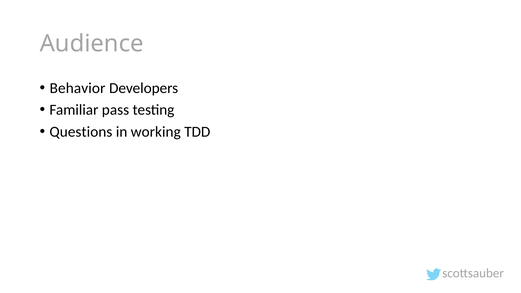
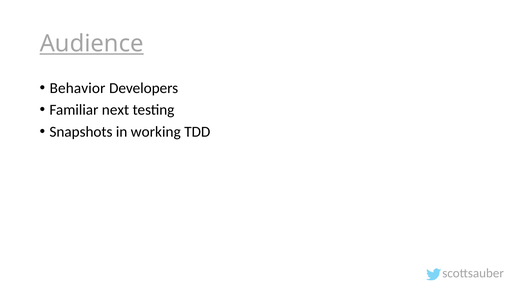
Audience underline: none -> present (92, 44)
pass: pass -> next (115, 110)
Questions: Questions -> Snapshots (81, 132)
